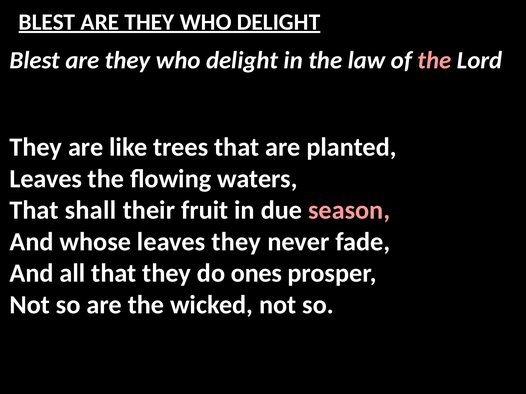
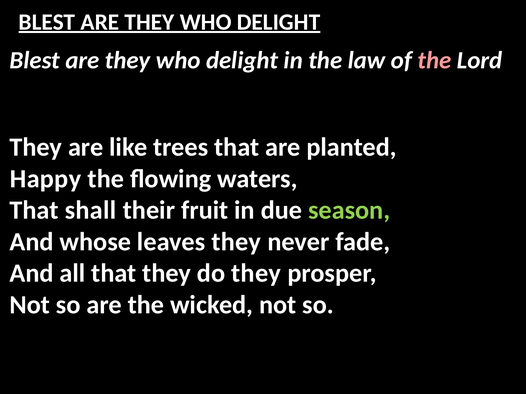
Leaves: Leaves -> Happy (45, 179)
season colour: pink -> light green (349, 211)
do ones: ones -> they (256, 274)
